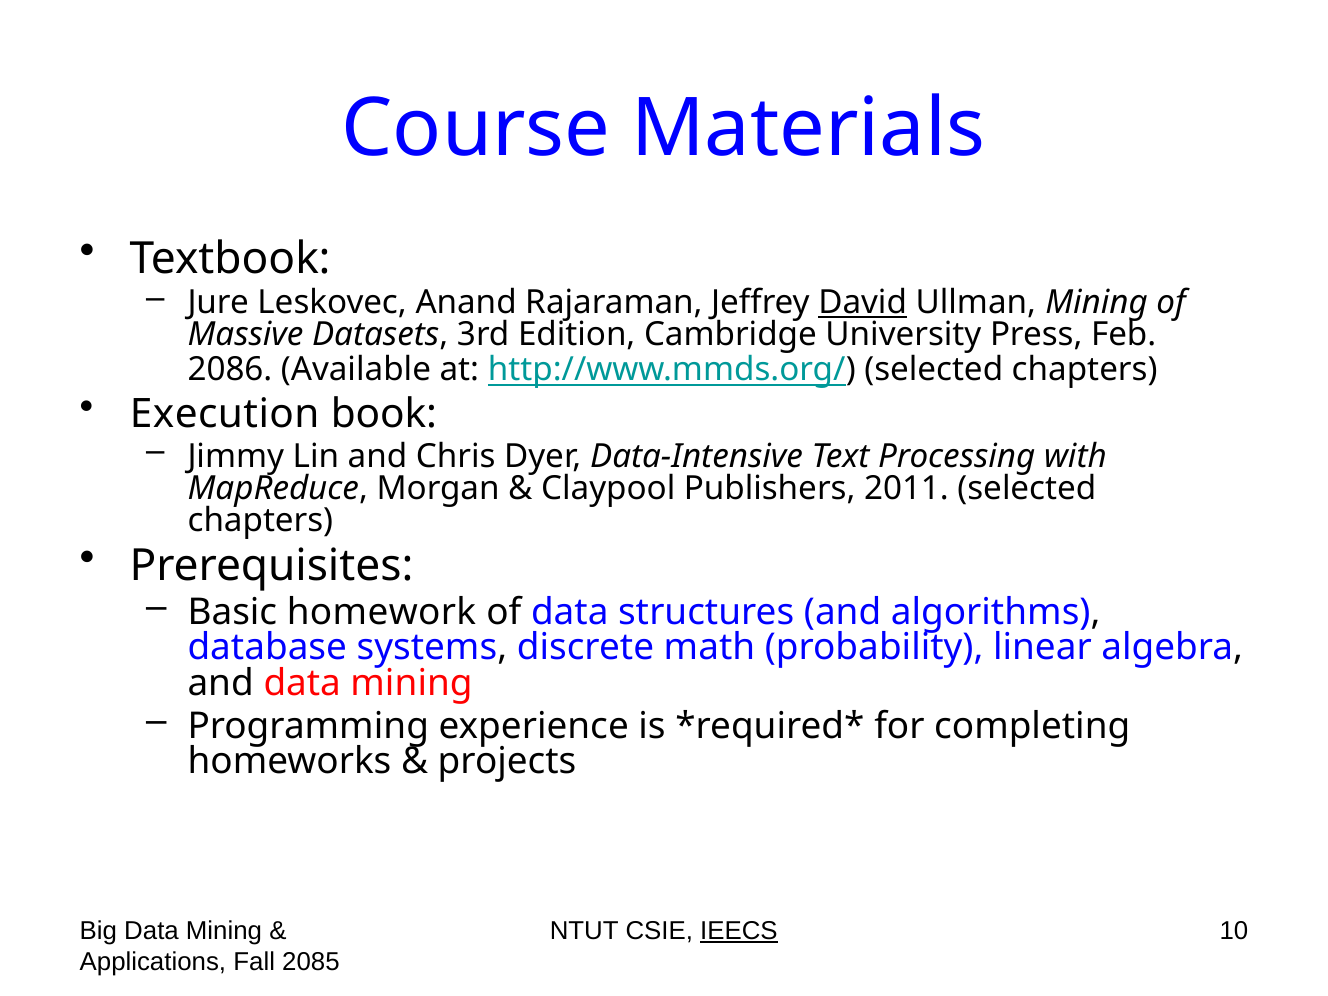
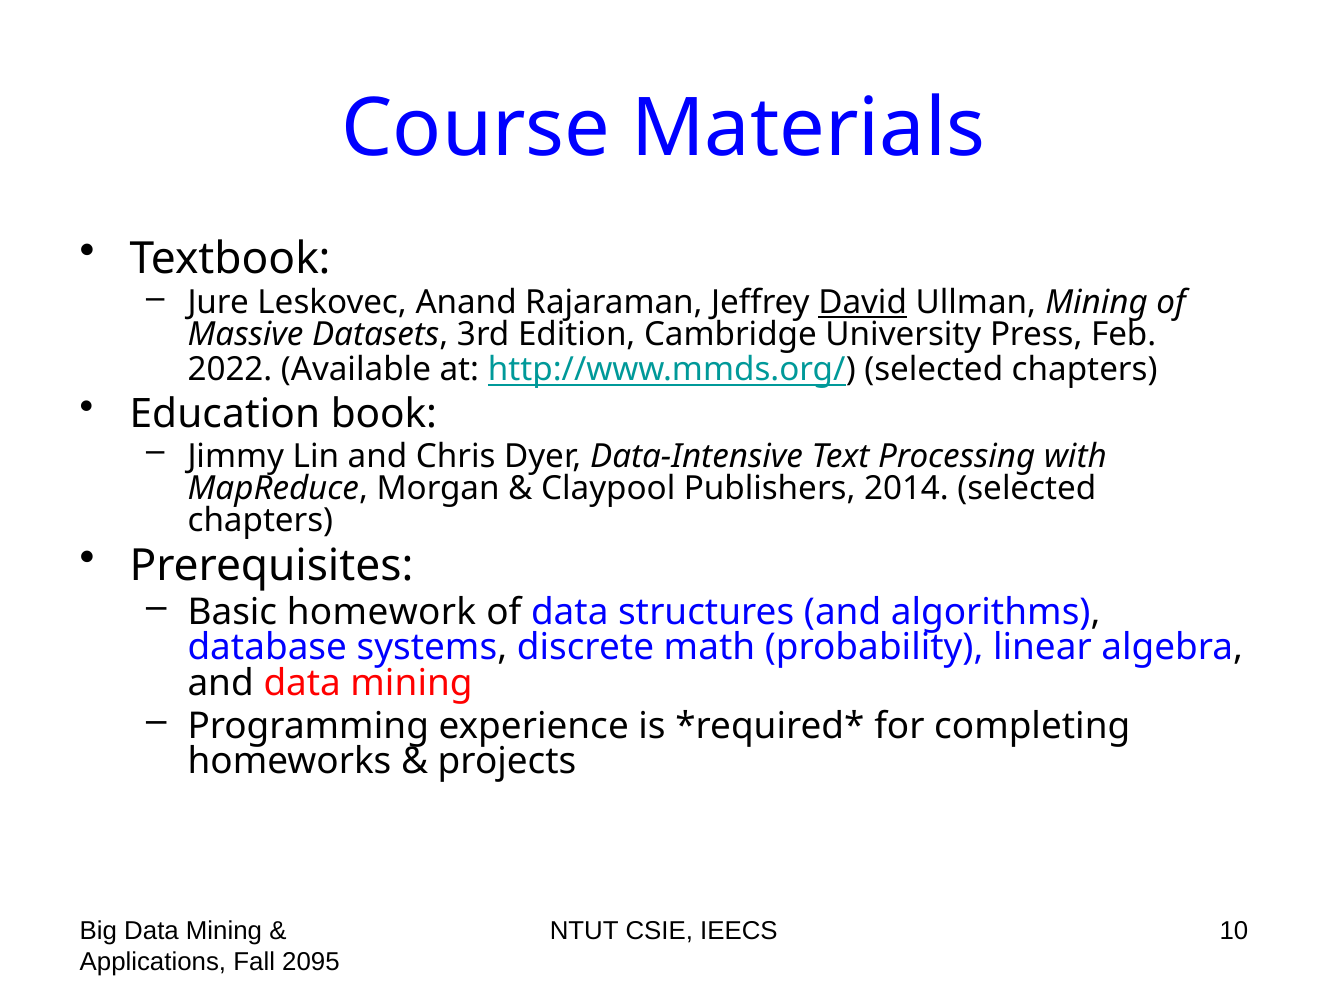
2086: 2086 -> 2022 (230, 370)
Execution: Execution -> Education (225, 414)
2011: 2011 -> 2014 (906, 488)
IEECS underline: present -> none (739, 931)
2085: 2085 -> 2095 (311, 962)
